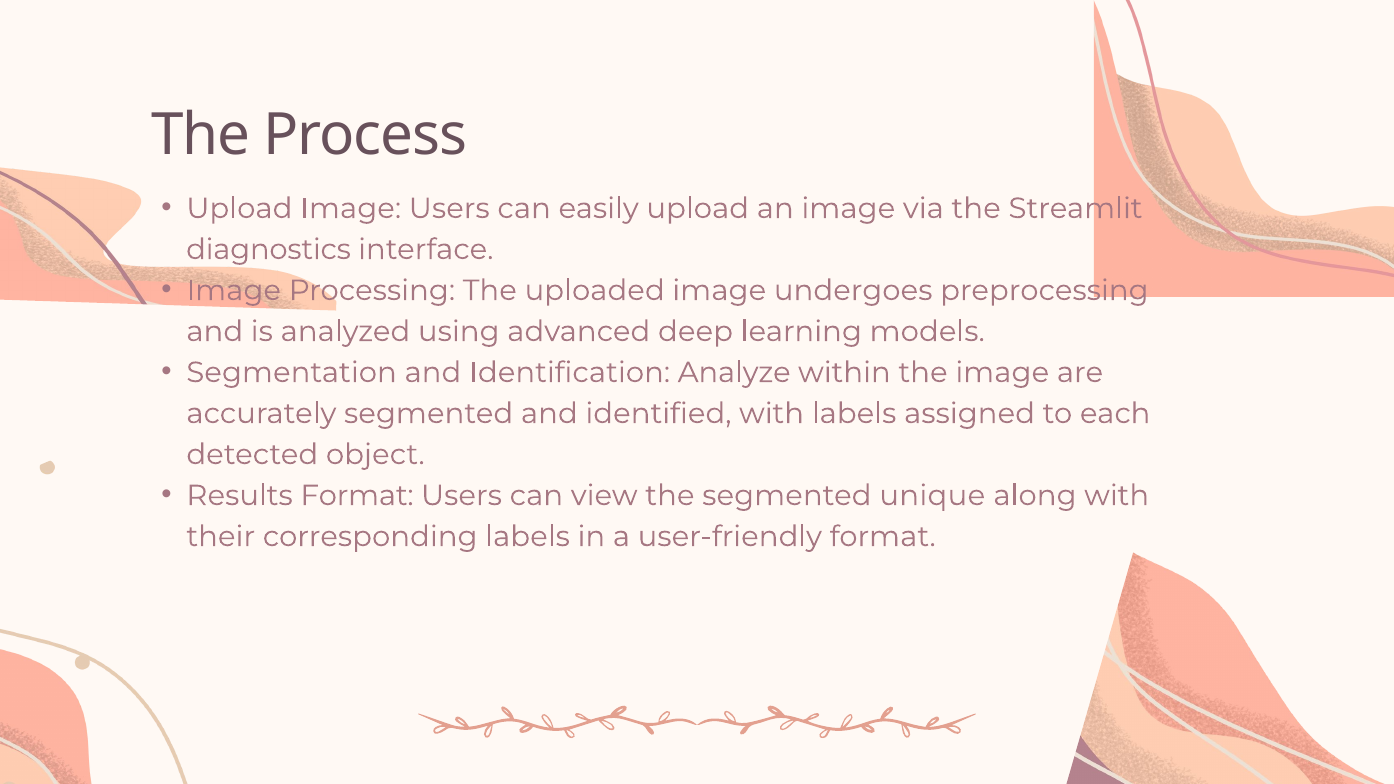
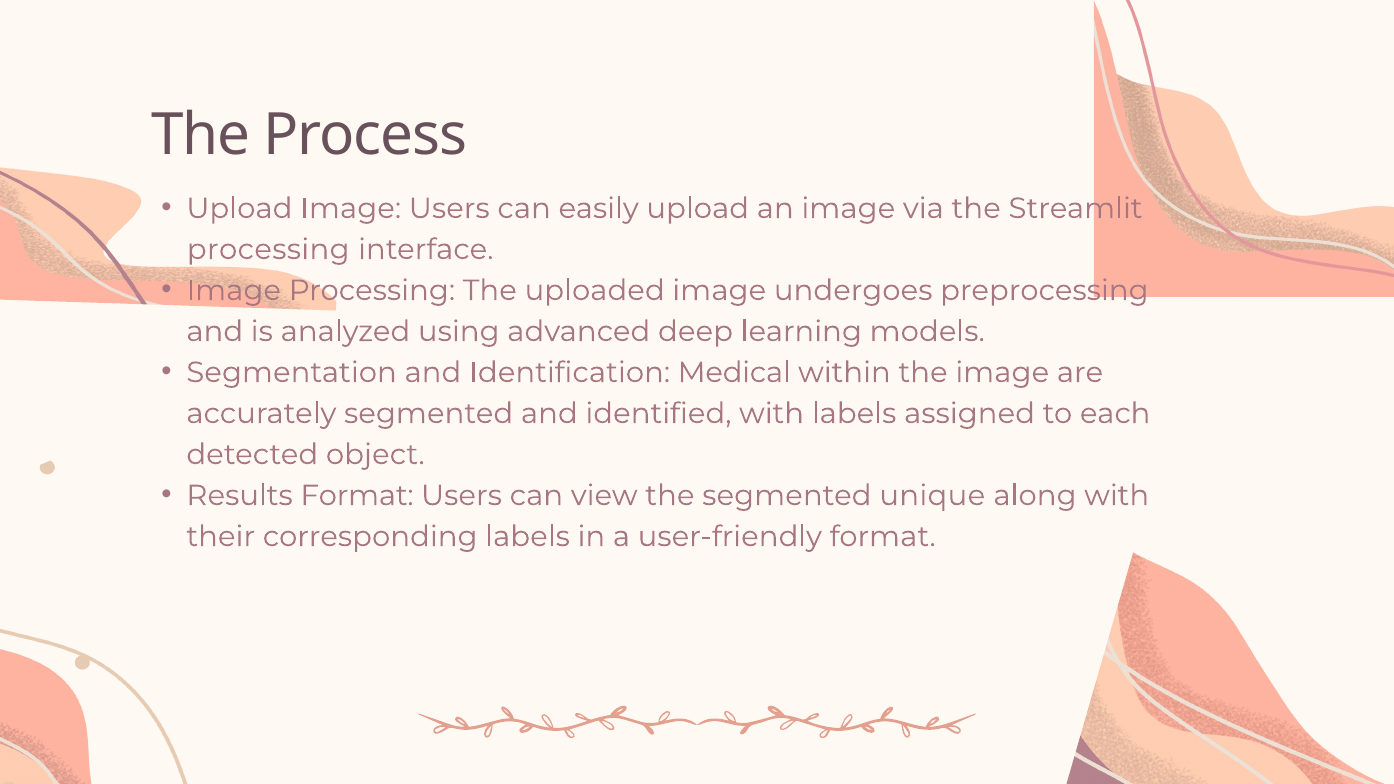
diagnostics: diagnostics -> processing (268, 249)
Analyze: Analyze -> Medical (734, 372)
